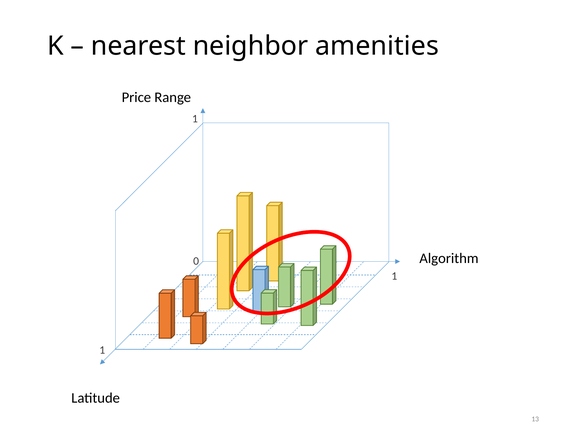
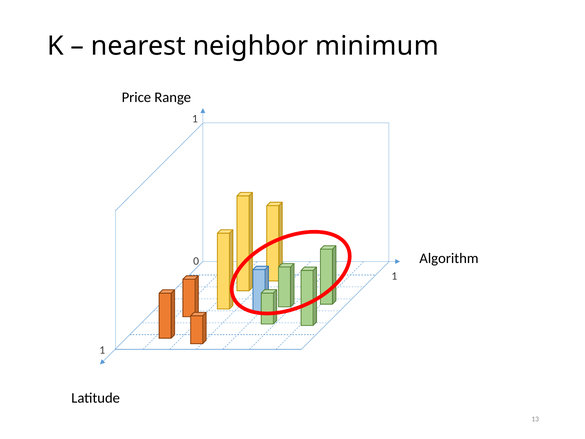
amenities: amenities -> minimum (377, 46)
